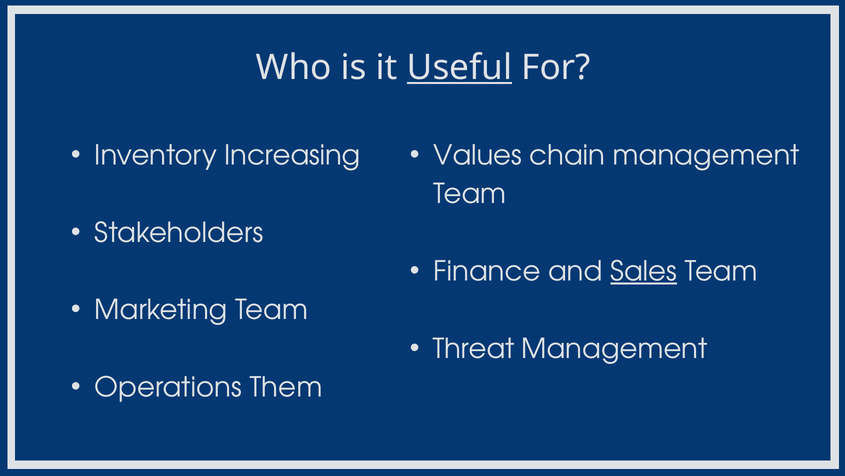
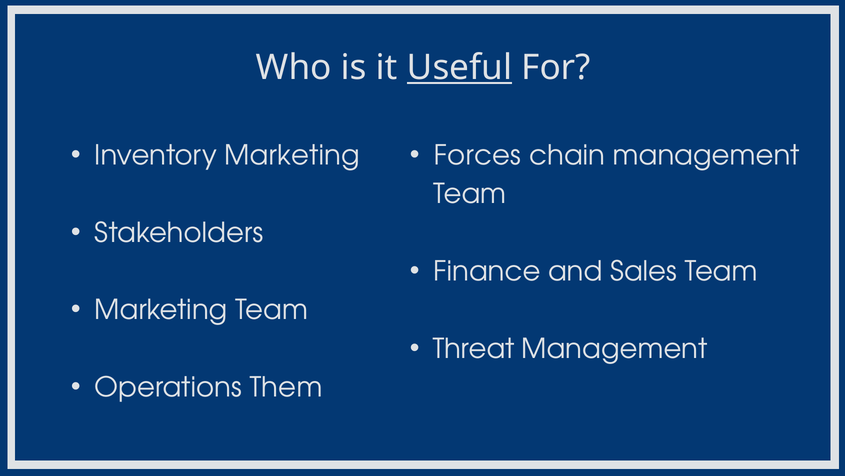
Inventory Increasing: Increasing -> Marketing (292, 155)
Values: Values -> Forces (477, 155)
Sales underline: present -> none (644, 271)
